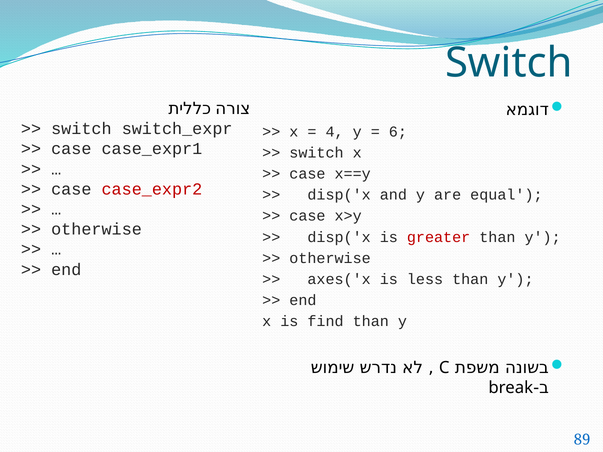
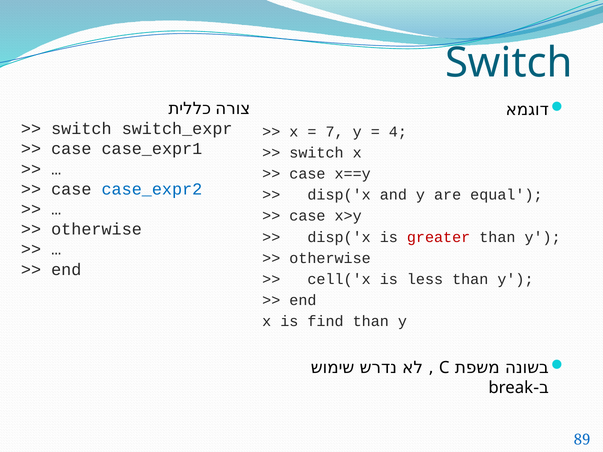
4: 4 -> 7 (335, 132)
6: 6 -> 4 (398, 132)
case_expr2 colour: red -> blue (152, 189)
axes('x: axes('x -> cell('x (339, 279)
